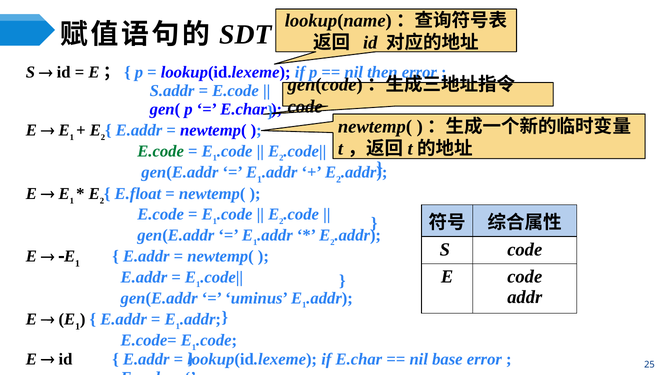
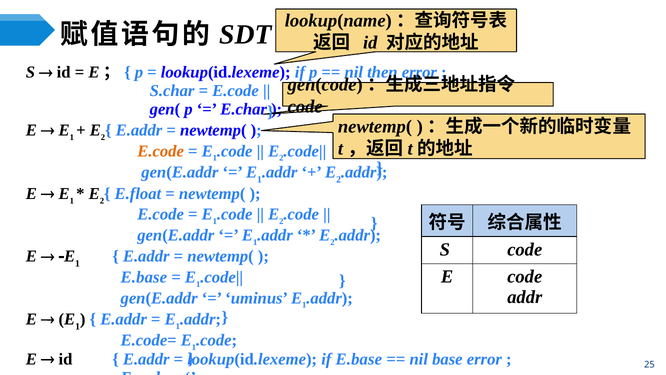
S.addr: S.addr -> S.char (172, 91)
E.code colour: green -> orange (161, 151)
E.addr: E.addr -> E.base (144, 277)
if E.char: E.char -> E.base (359, 359)
